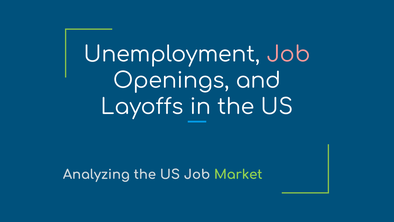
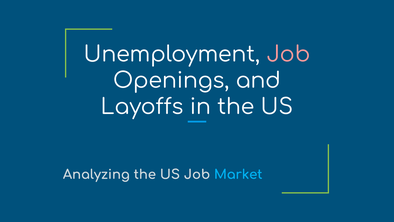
Market colour: light green -> light blue (238, 174)
